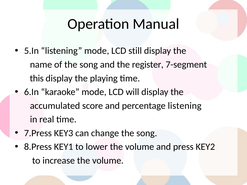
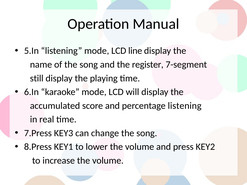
still: still -> line (135, 51)
this: this -> still (37, 78)
